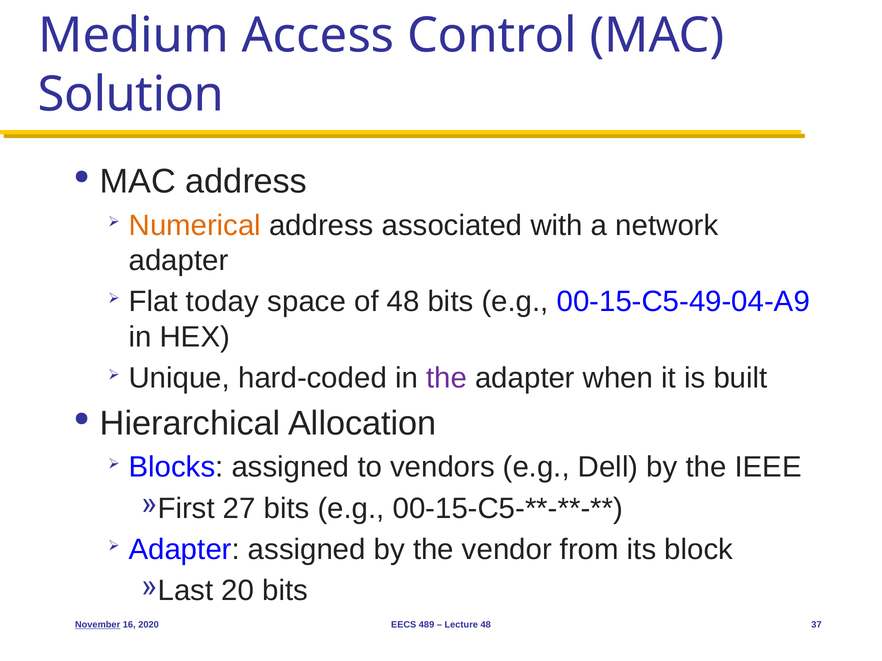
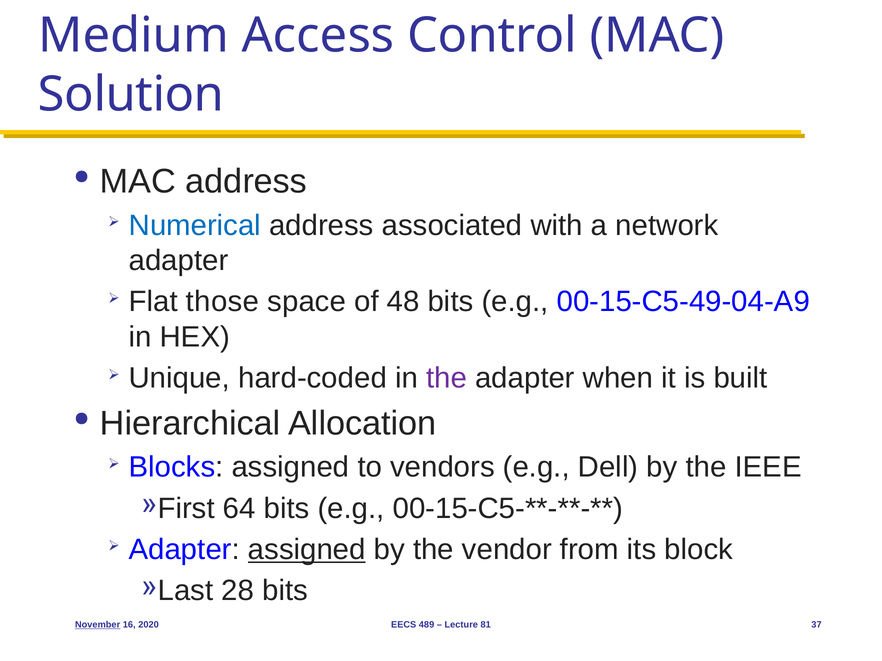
Numerical colour: orange -> blue (195, 226)
today: today -> those (222, 302)
27: 27 -> 64 (239, 509)
assigned underline: none -> present (307, 550)
20: 20 -> 28 (238, 591)
Lecture 48: 48 -> 81 (486, 625)
